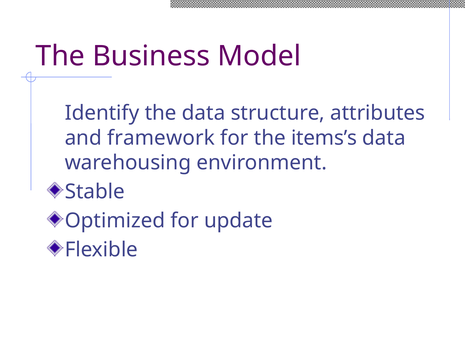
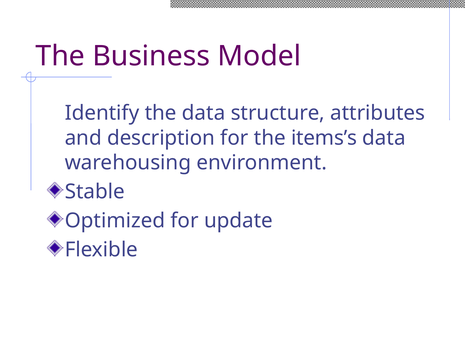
framework: framework -> description (161, 138)
